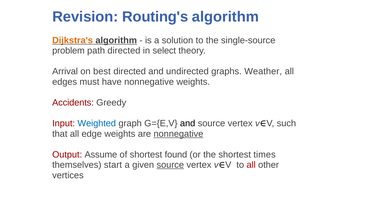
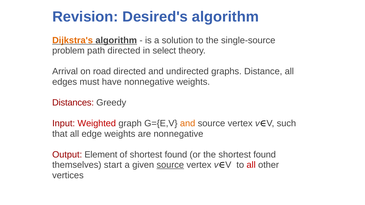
Routing's: Routing's -> Desired's (155, 17)
best: best -> road (102, 72)
Weather: Weather -> Distance (263, 72)
Accidents: Accidents -> Distances (73, 103)
Weighted colour: blue -> red (97, 124)
and colour: black -> orange (188, 124)
nonnegative underline: present -> none (178, 134)
Assume: Assume -> Element (101, 155)
the shortest times: times -> found (265, 155)
